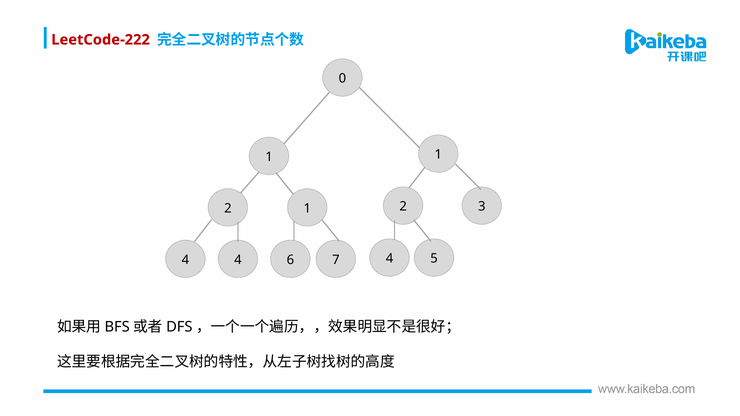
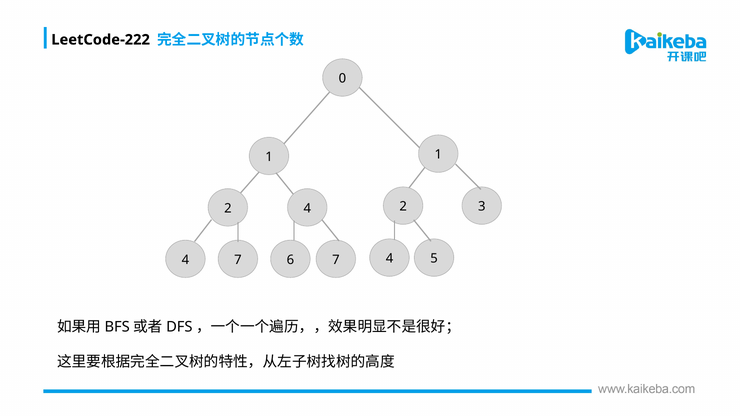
LeetCode-222 colour: red -> black (101, 40)
2 1: 1 -> 4 (307, 208)
4 4: 4 -> 7 (238, 260)
